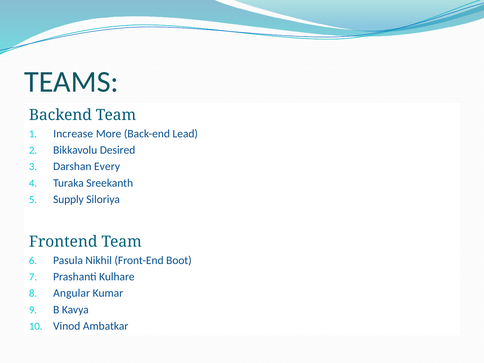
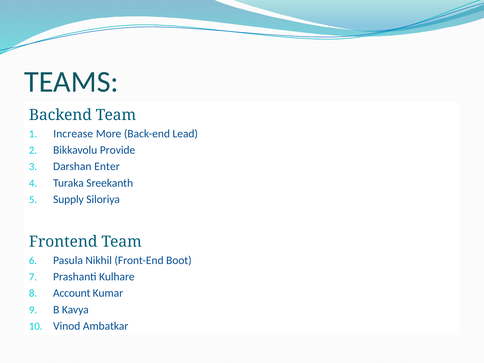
Desired: Desired -> Provide (118, 150)
Every: Every -> Enter (107, 167)
Angular: Angular -> Account (72, 293)
